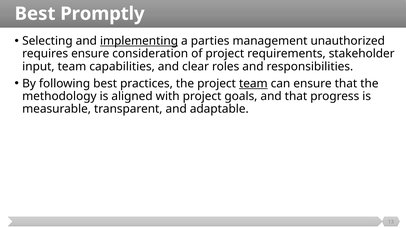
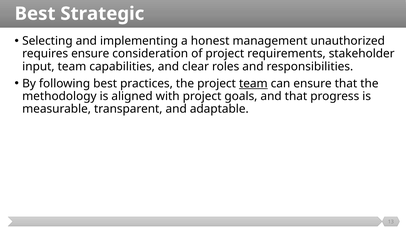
Promptly: Promptly -> Strategic (102, 14)
implementing underline: present -> none (139, 41)
parties: parties -> honest (210, 41)
